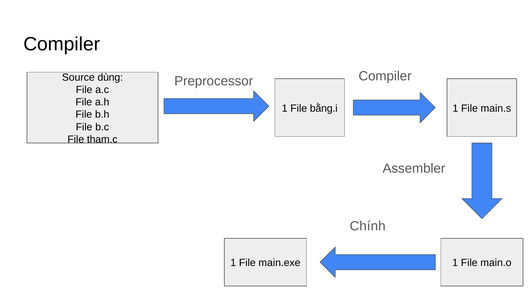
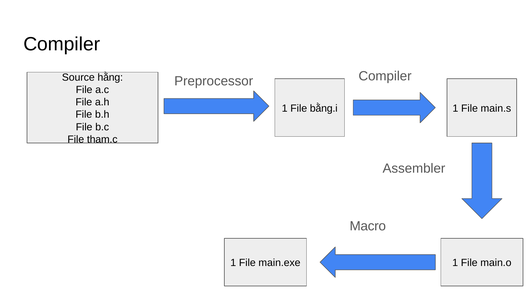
dùng: dùng -> hằng (110, 77)
Chính: Chính -> Macro (368, 226)
